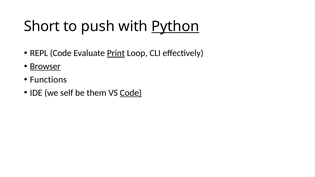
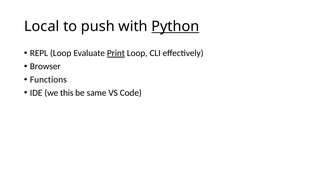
Short: Short -> Local (42, 26)
REPL Code: Code -> Loop (61, 53)
Browser underline: present -> none (45, 66)
self: self -> this (67, 93)
them: them -> same (97, 93)
Code underline: present -> none (131, 93)
